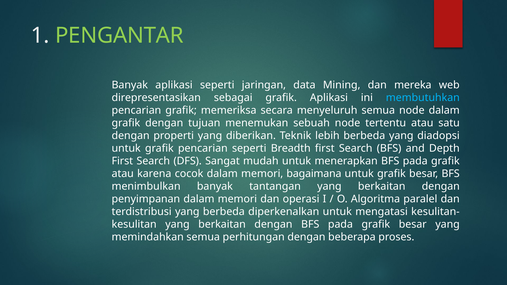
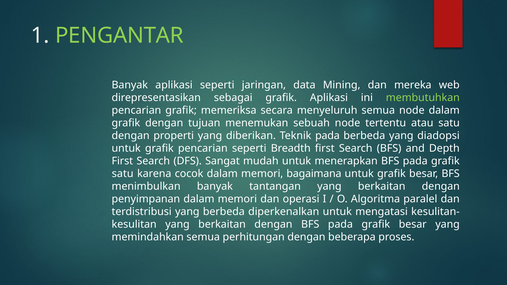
membutuhkan colour: light blue -> light green (423, 98)
Teknik lebih: lebih -> pada (327, 136)
atau: atau -> satu (123, 174)
